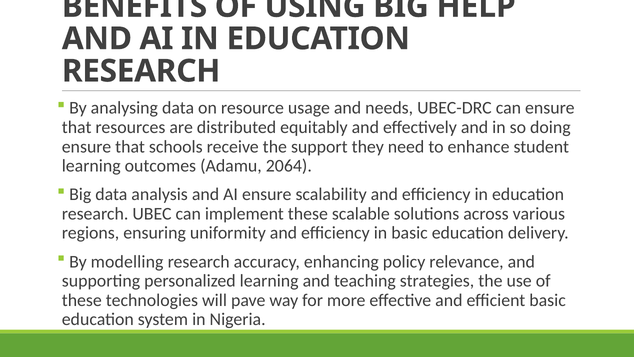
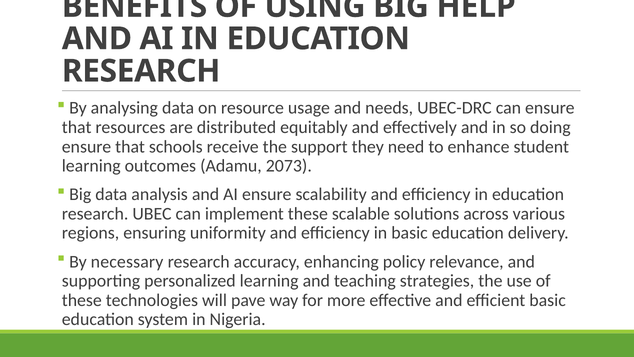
2064: 2064 -> 2073 (289, 166)
modelling: modelling -> necessary (127, 261)
